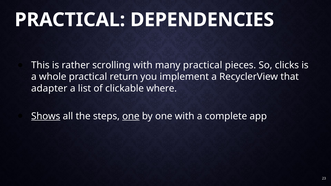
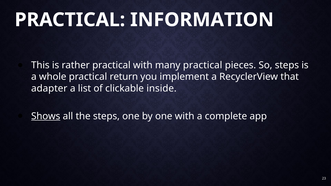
DEPENDENCIES: DEPENDENCIES -> INFORMATION (202, 20)
rather scrolling: scrolling -> practical (111, 65)
So clicks: clicks -> steps (287, 65)
where: where -> inside (162, 88)
one underline: present -> none (131, 116)
